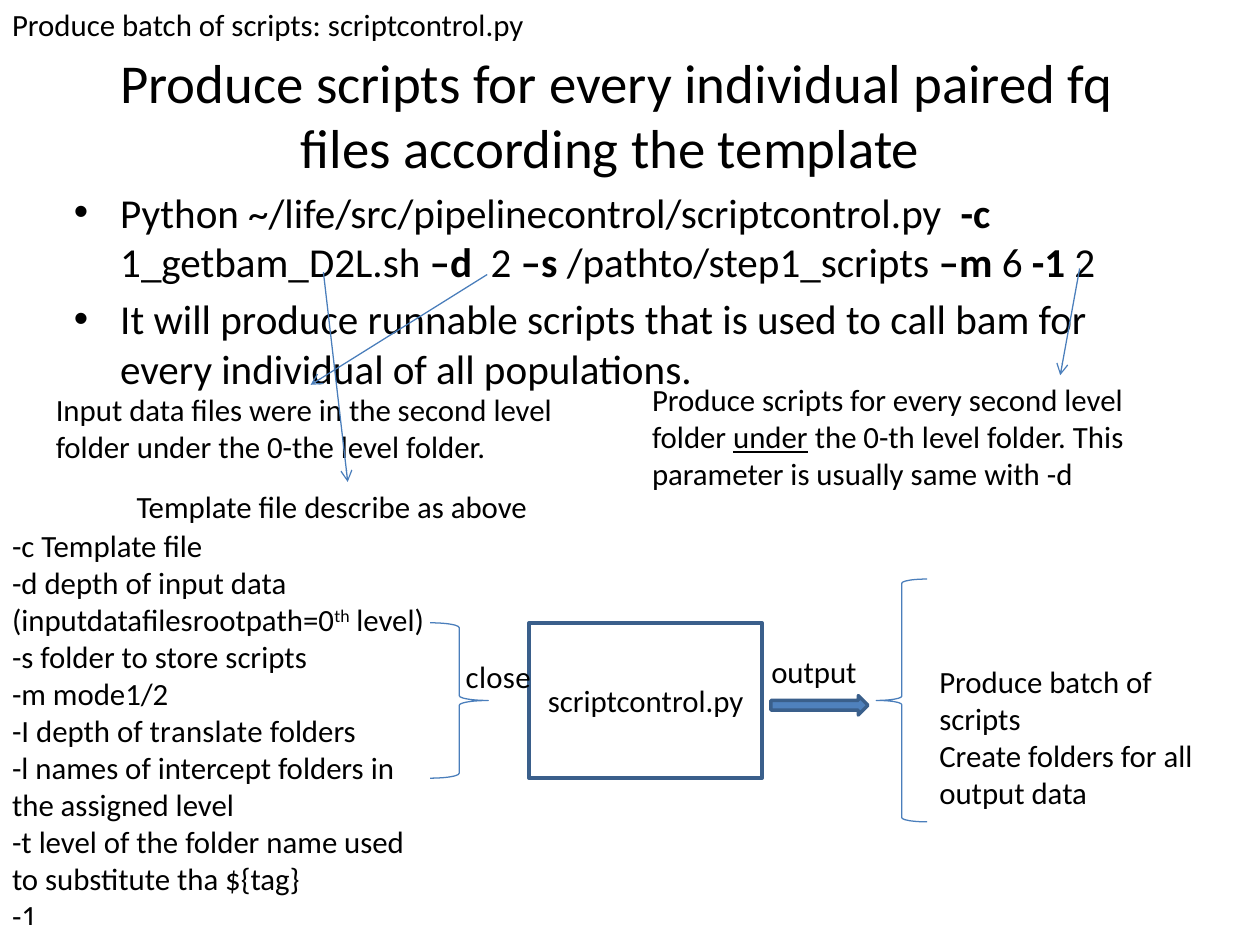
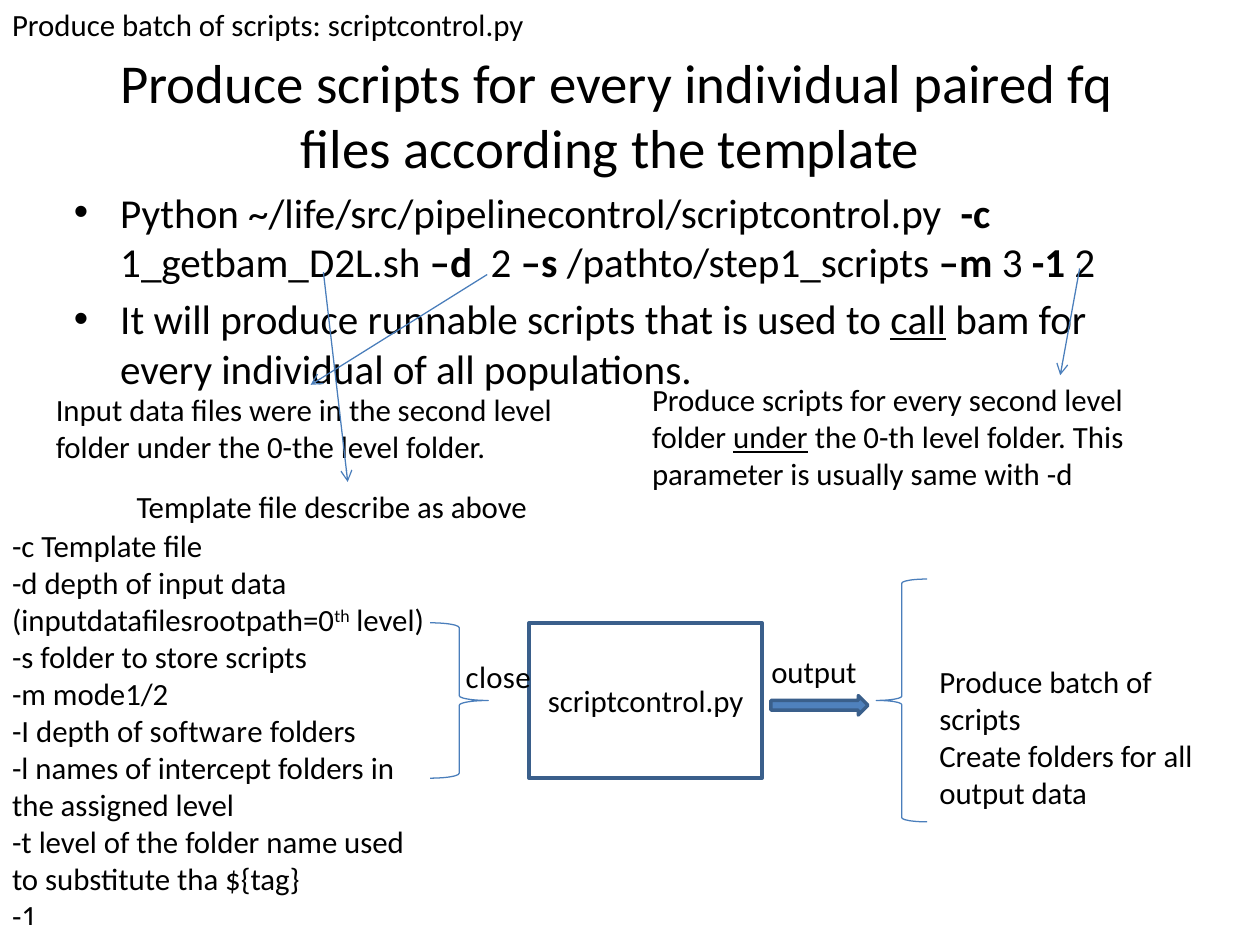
6: 6 -> 3 (1012, 264)
call underline: none -> present (918, 321)
translate: translate -> software (206, 732)
